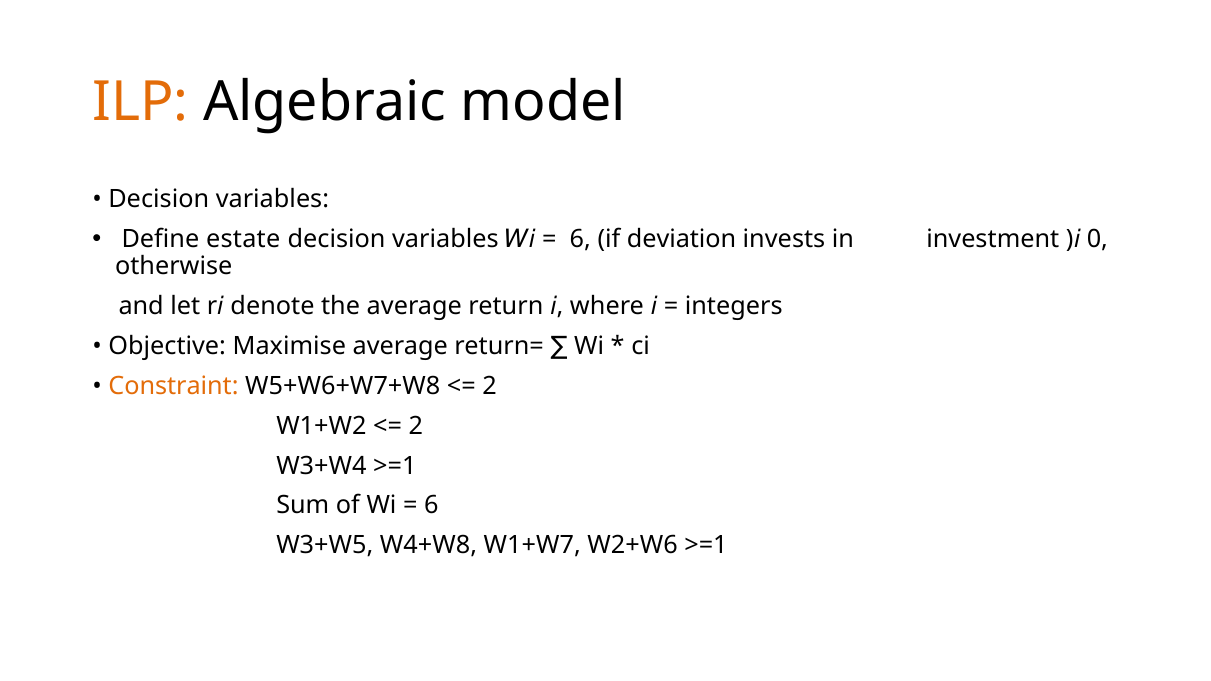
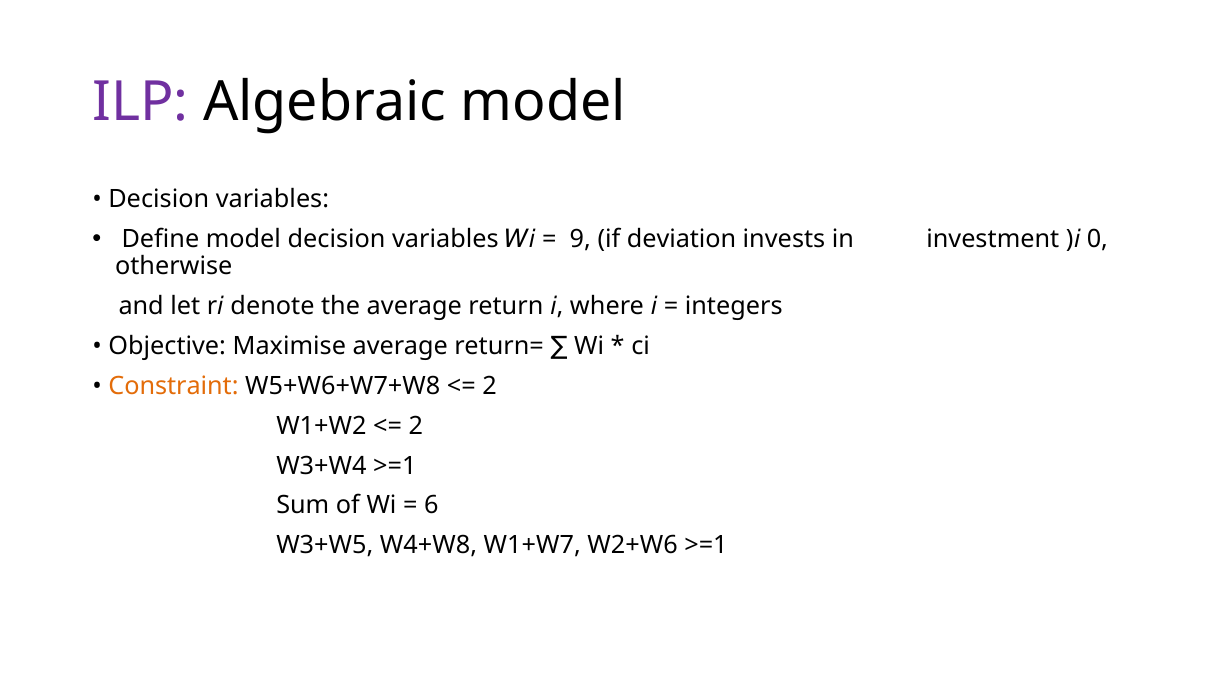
ILP colour: orange -> purple (140, 102)
Define estate: estate -> model (243, 239)
6: 6 -> 9 (580, 239)
